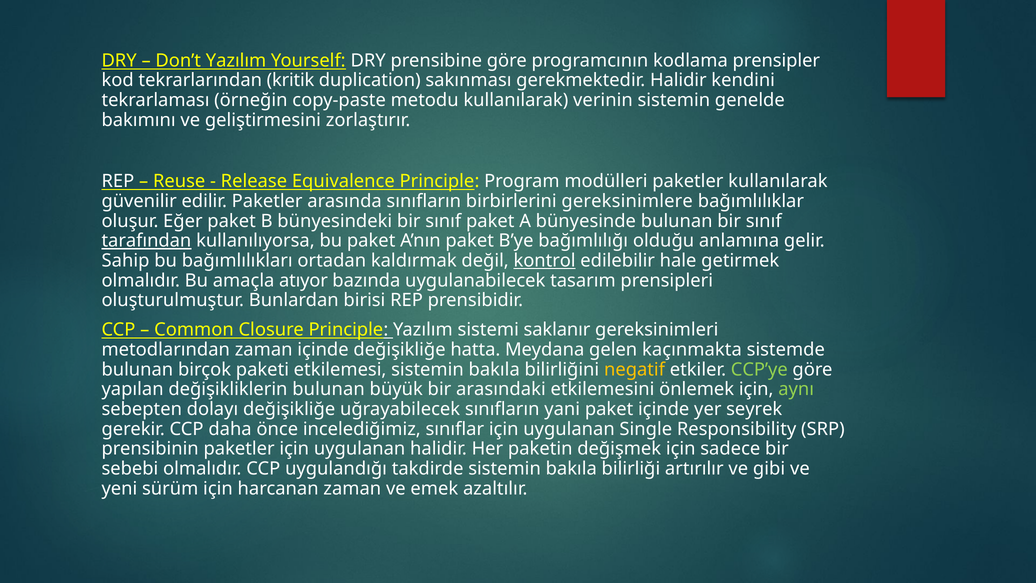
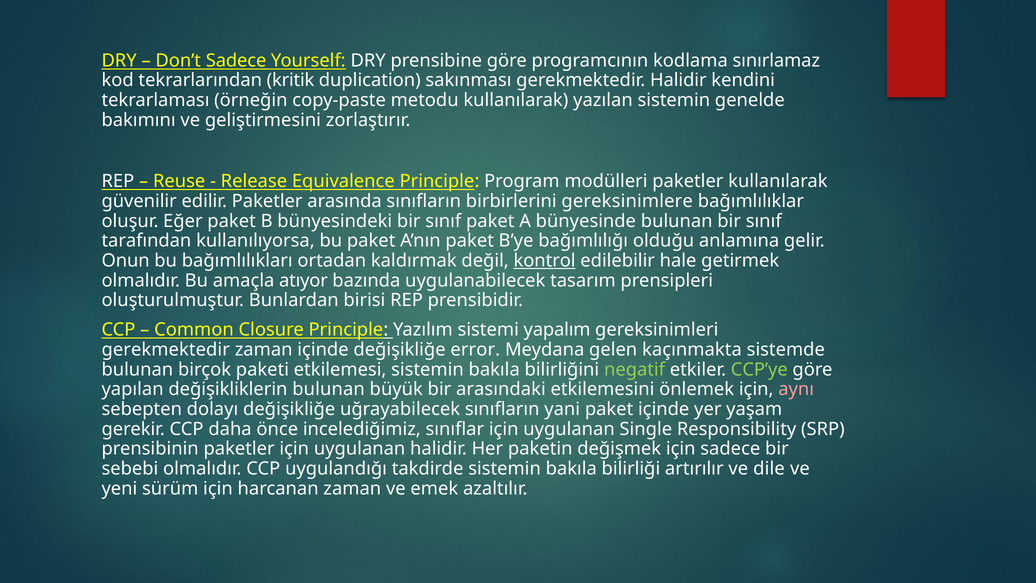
Don’t Yazılım: Yazılım -> Sadece (236, 61)
prensipler: prensipler -> sınırlamaz (776, 61)
verinin: verinin -> yazılan (603, 100)
tarafından underline: present -> none (146, 241)
Sahip: Sahip -> Onun (126, 261)
saklanır: saklanır -> yapalım (557, 330)
metodlarından: metodlarından -> gerekmektedir (166, 350)
hatta: hatta -> error (475, 350)
negatif colour: yellow -> light green (635, 369)
aynı colour: light green -> pink (796, 389)
seyrek: seyrek -> yaşam (754, 409)
gibi: gibi -> dile (769, 468)
